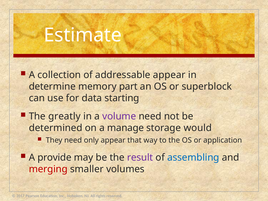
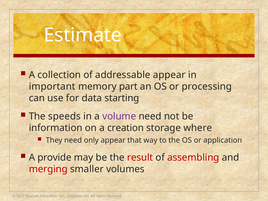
determine: determine -> important (52, 86)
superblock: superblock -> processing (207, 86)
greatly: greatly -> speeds (64, 116)
determined: determined -> information (56, 128)
manage: manage -> creation (126, 128)
would: would -> where (198, 128)
result colour: purple -> red (140, 157)
assembling colour: blue -> red (193, 157)
